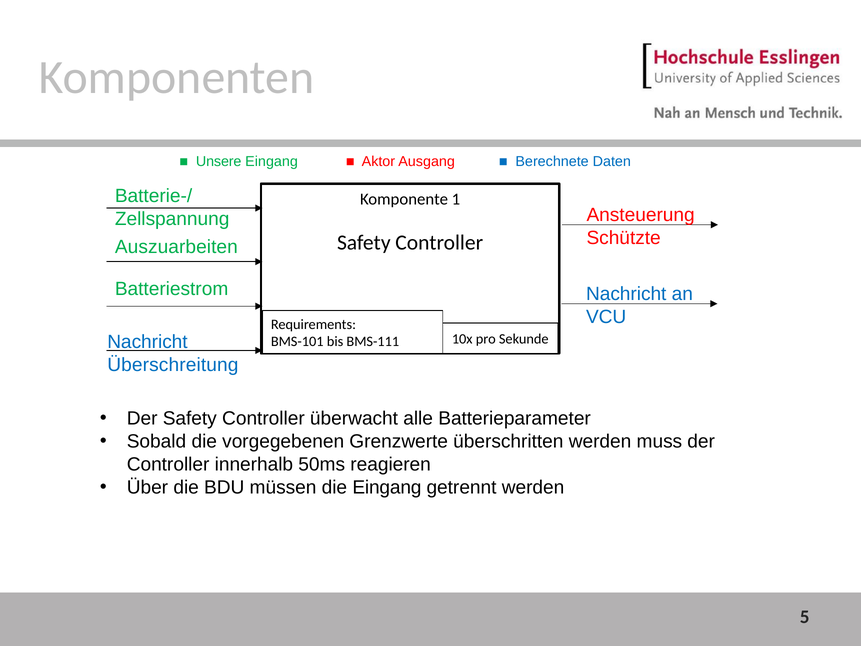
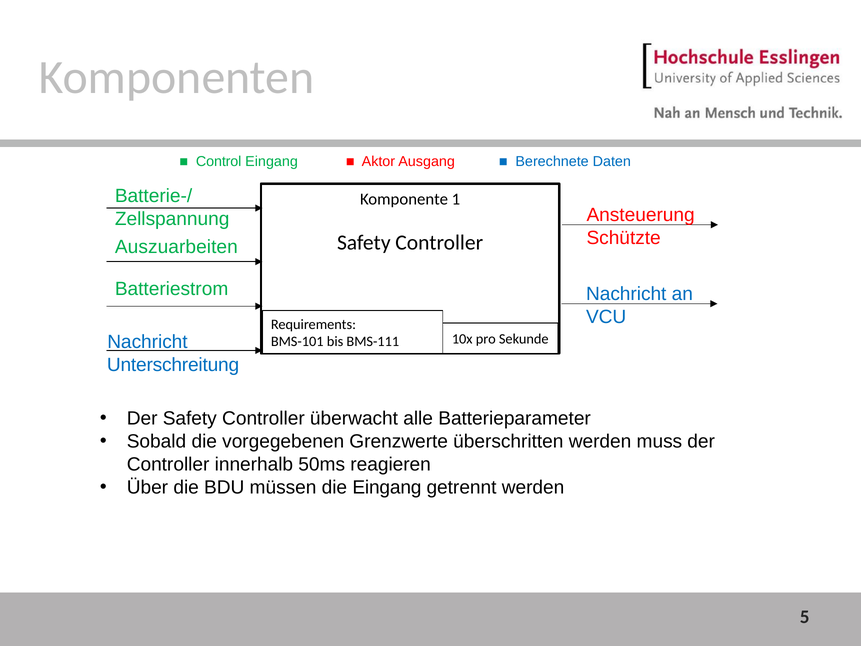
Unsere: Unsere -> Control (219, 161)
Überschreitung: Überschreitung -> Unterschreitung (173, 365)
